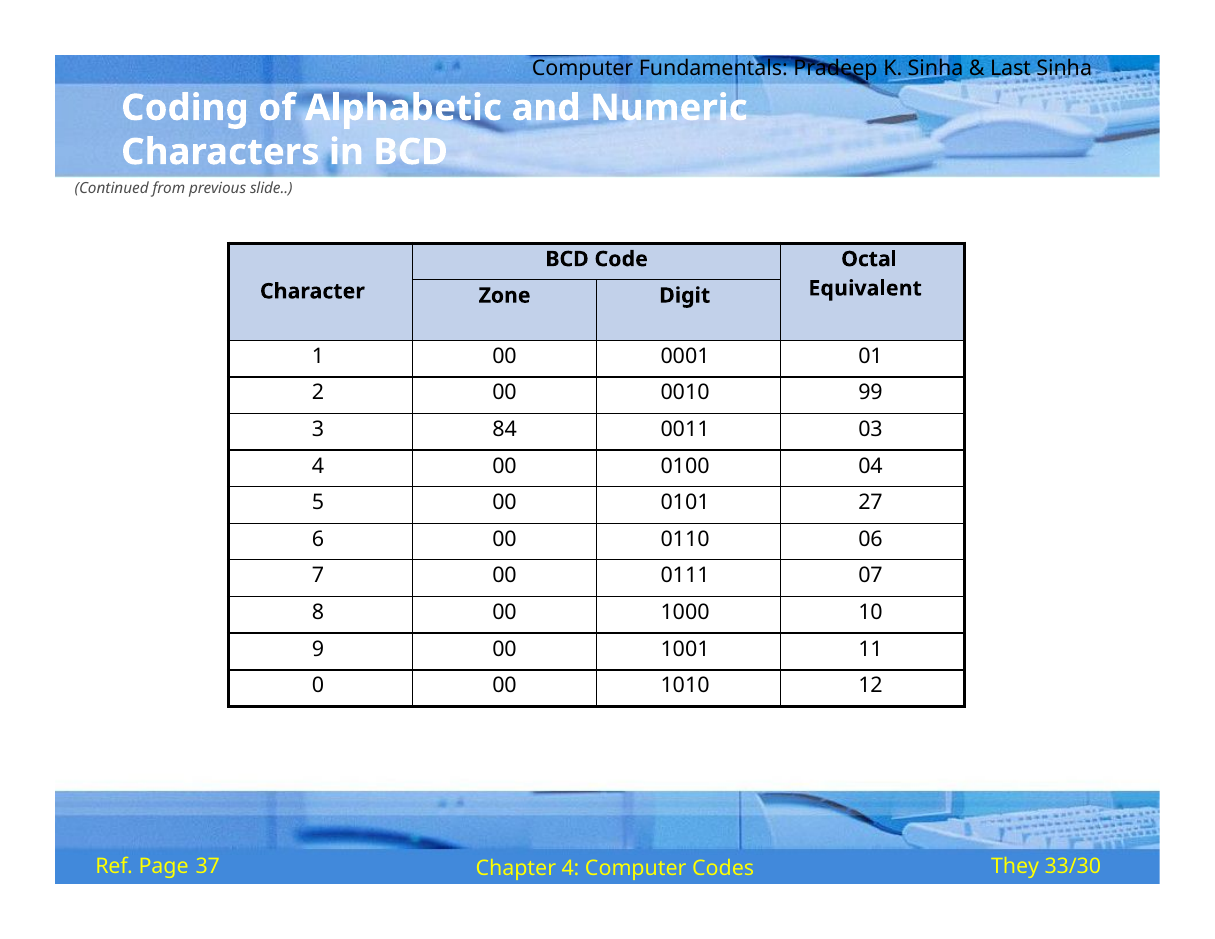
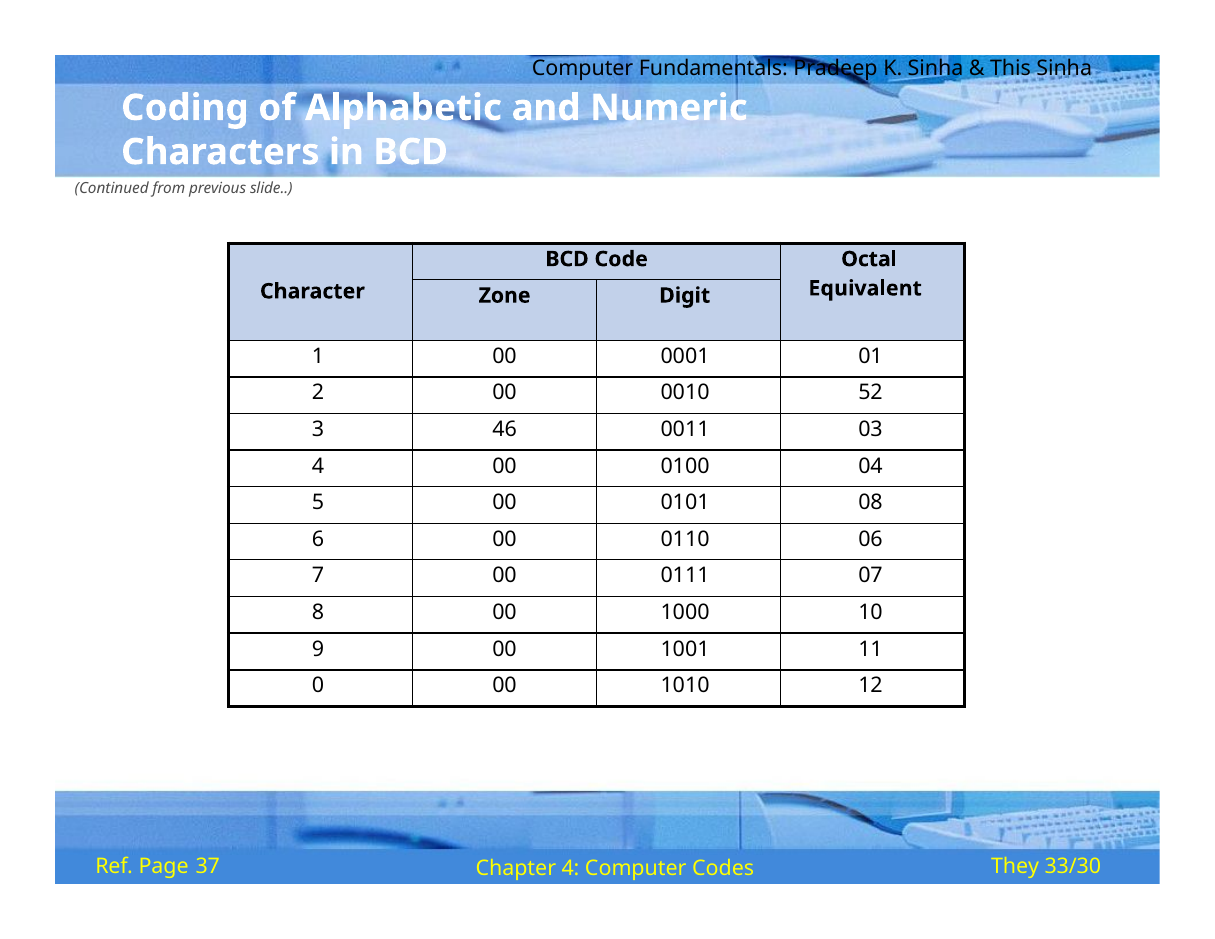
Last: Last -> This (1011, 69)
99: 99 -> 52 (871, 393)
84: 84 -> 46 (505, 429)
27: 27 -> 08 (871, 502)
